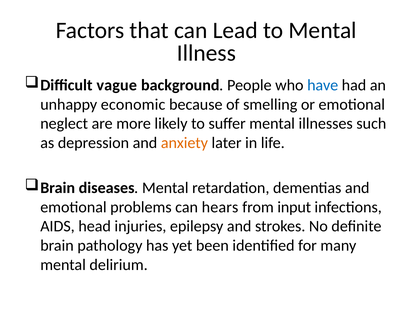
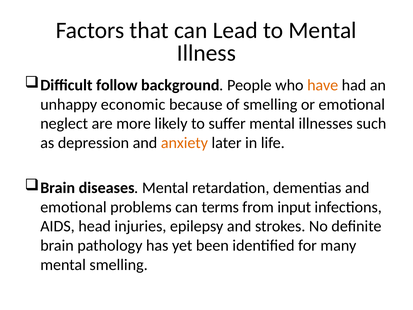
vague: vague -> follow (117, 85)
have colour: blue -> orange (323, 85)
hears: hears -> terms (220, 207)
mental delirium: delirium -> smelling (119, 265)
